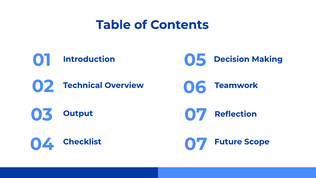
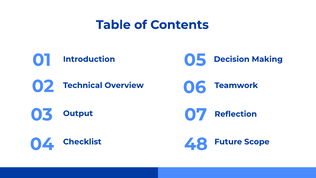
Checklist 07: 07 -> 48 (196, 144)
